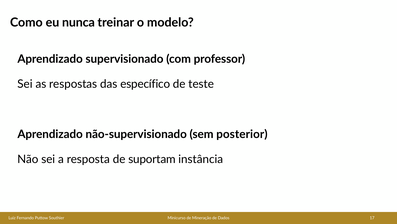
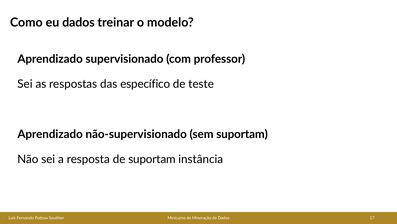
eu nunca: nunca -> dados (78, 23)
sem posterior: posterior -> suportam (242, 134)
